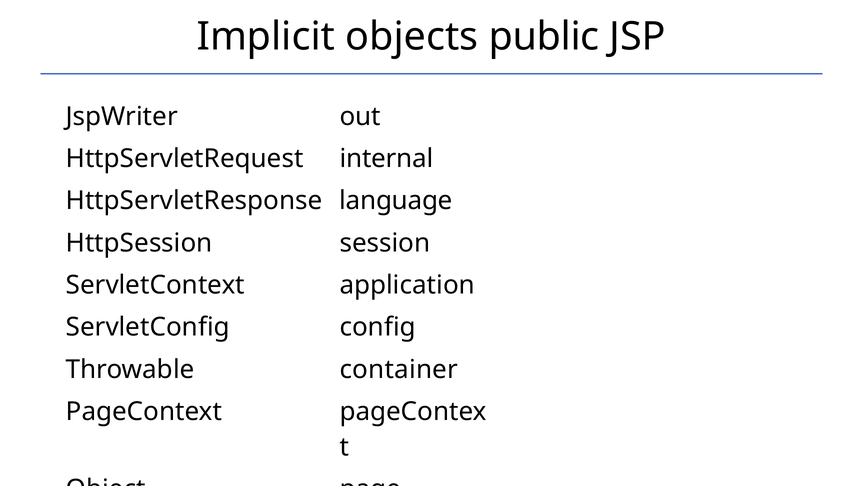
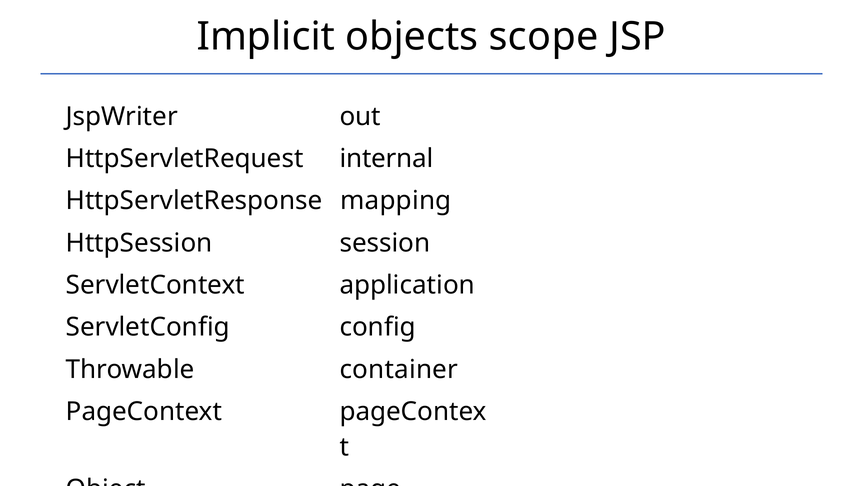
public: public -> scope (544, 37)
language: language -> mapping (396, 201)
